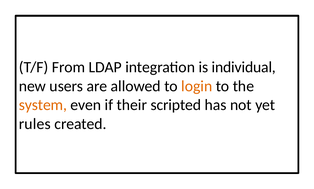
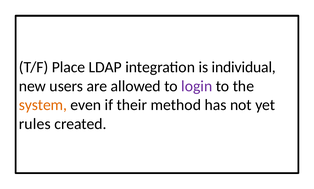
From: From -> Place (68, 67)
login colour: orange -> purple (197, 86)
scripted: scripted -> method (176, 105)
